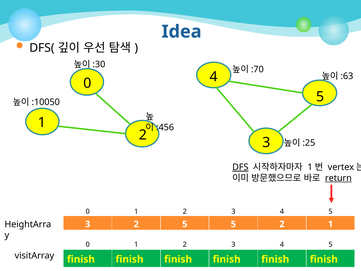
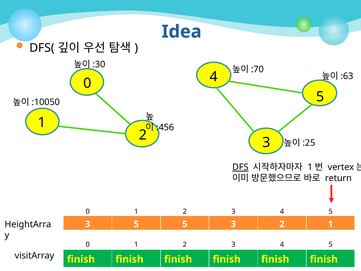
return underline: present -> none (338, 178)
3 2: 2 -> 5 (136, 224)
5 5: 5 -> 3 (233, 224)
